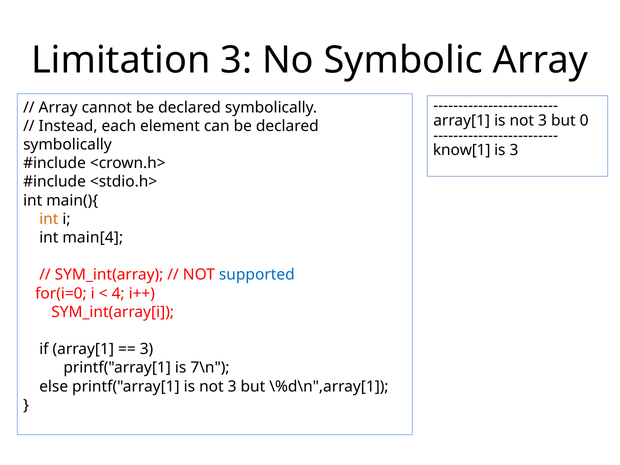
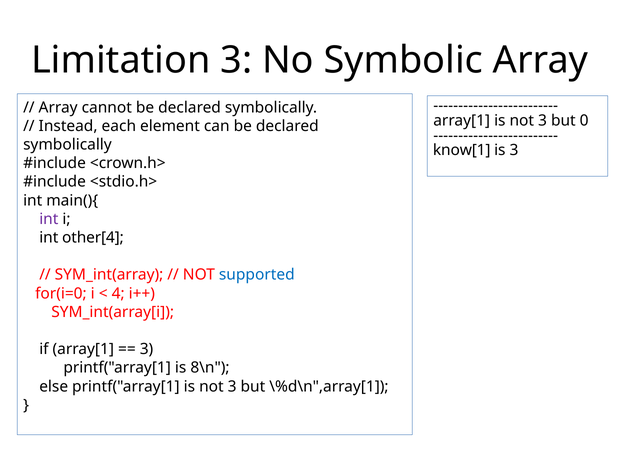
int colour: orange -> purple (49, 219)
main[4: main[4 -> other[4 (93, 238)
7\n: 7\n -> 8\n (210, 368)
